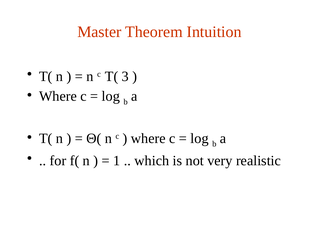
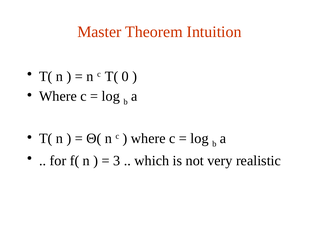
3: 3 -> 0 (125, 76)
1: 1 -> 3 (117, 160)
